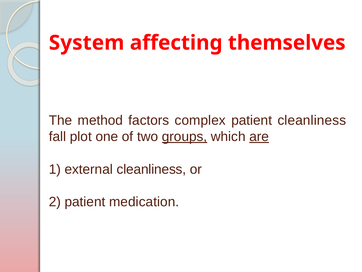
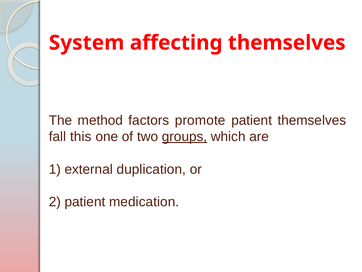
complex: complex -> promote (200, 120)
patient cleanliness: cleanliness -> themselves (312, 120)
plot: plot -> this (81, 136)
are underline: present -> none (259, 136)
external cleanliness: cleanliness -> duplication (151, 169)
